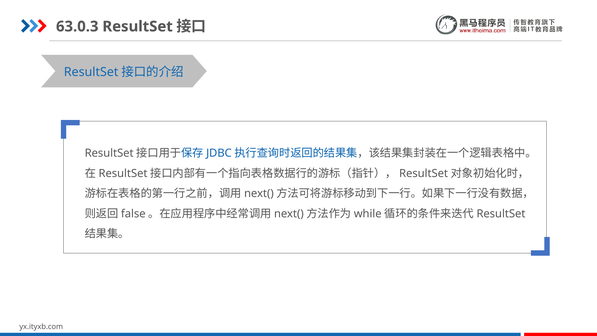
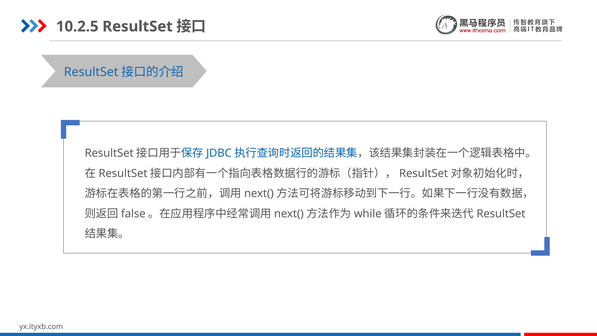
63.0.3: 63.0.3 -> 10.2.5 (77, 26)
